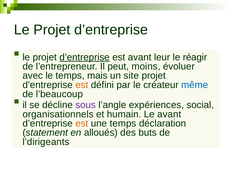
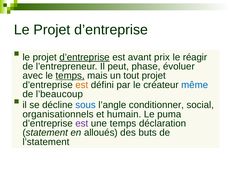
leur: leur -> prix (162, 57)
moins: moins -> phase (146, 67)
temps underline: none -> present (70, 76)
site: site -> tout (131, 76)
sous colour: purple -> blue (86, 105)
expériences: expériences -> conditionner (156, 105)
Le avant: avant -> puma (169, 114)
est colour: orange -> purple (82, 124)
l’dirigeants: l’dirigeants -> l’statement (46, 142)
